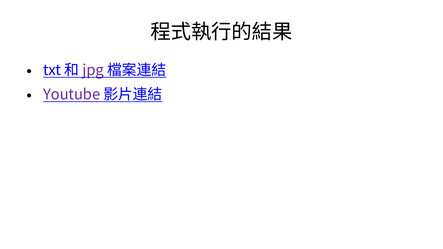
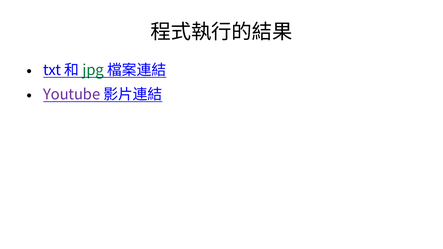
jpg colour: purple -> green (93, 70)
